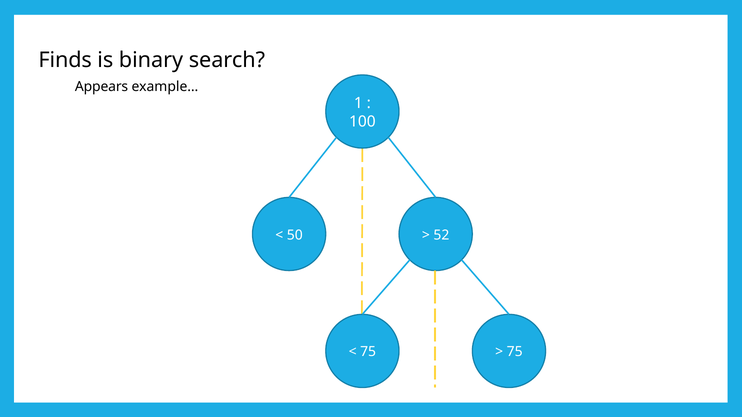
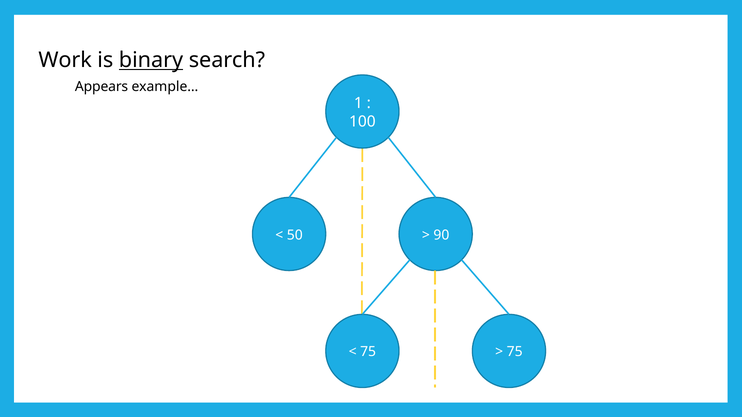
Finds: Finds -> Work (65, 60)
binary underline: none -> present (151, 60)
52: 52 -> 90 (441, 235)
